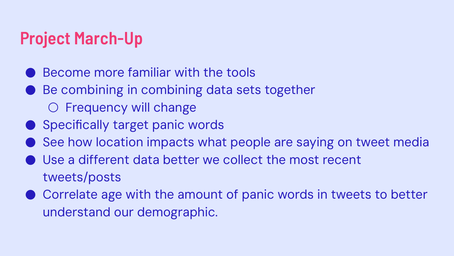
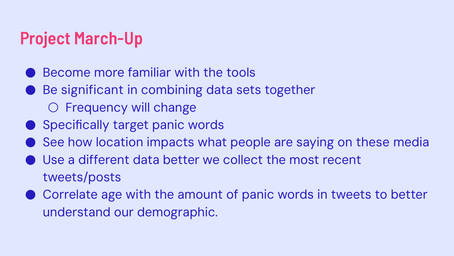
Be combining: combining -> significant (92, 90)
tweet: tweet -> these (373, 142)
